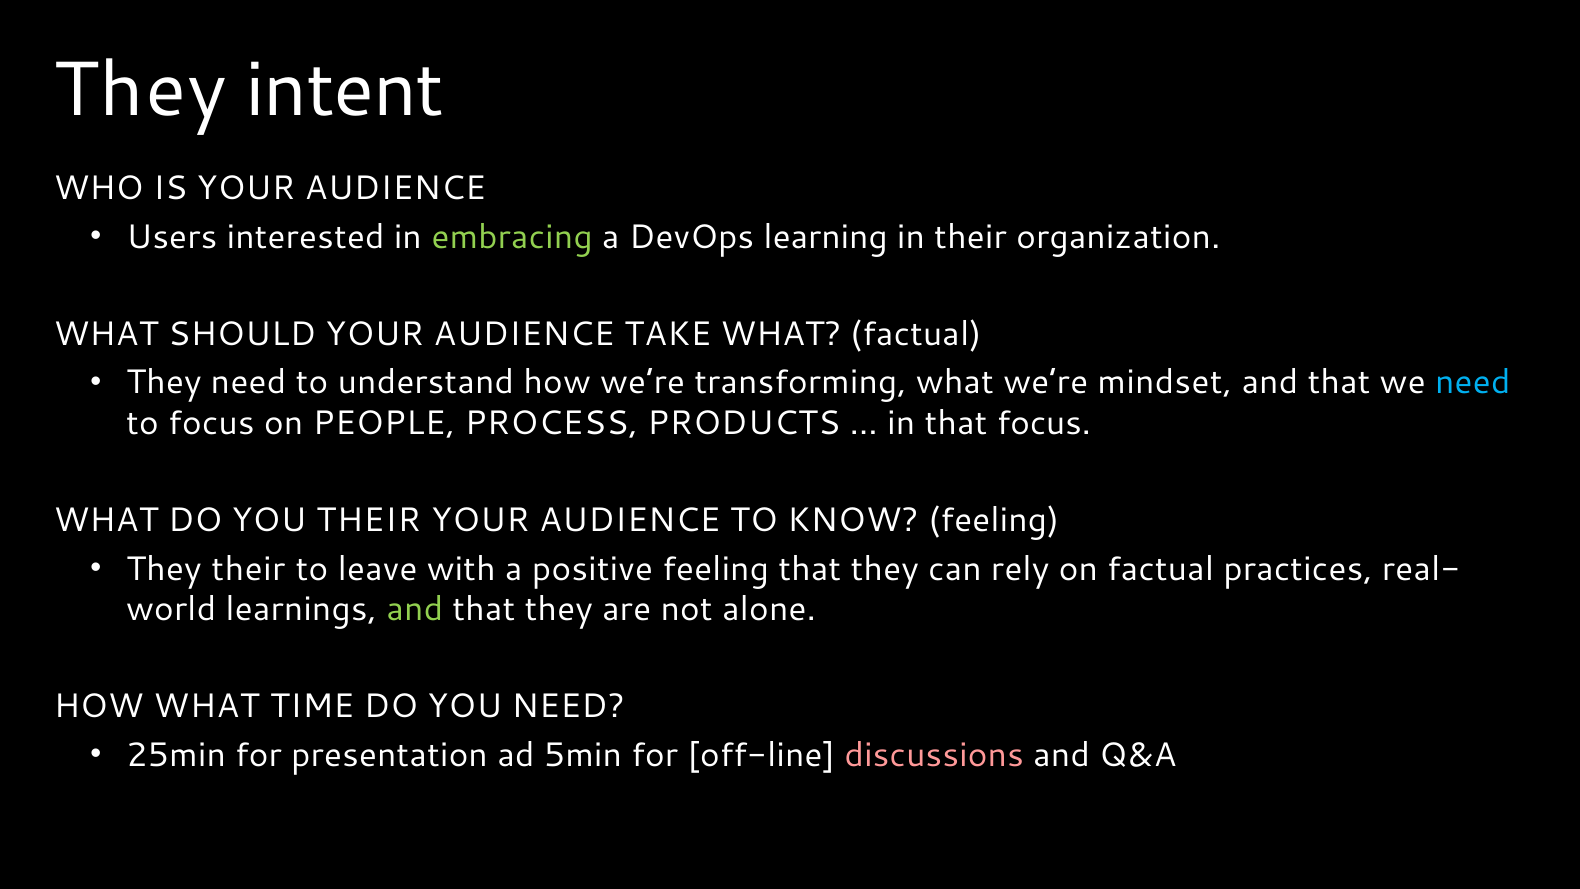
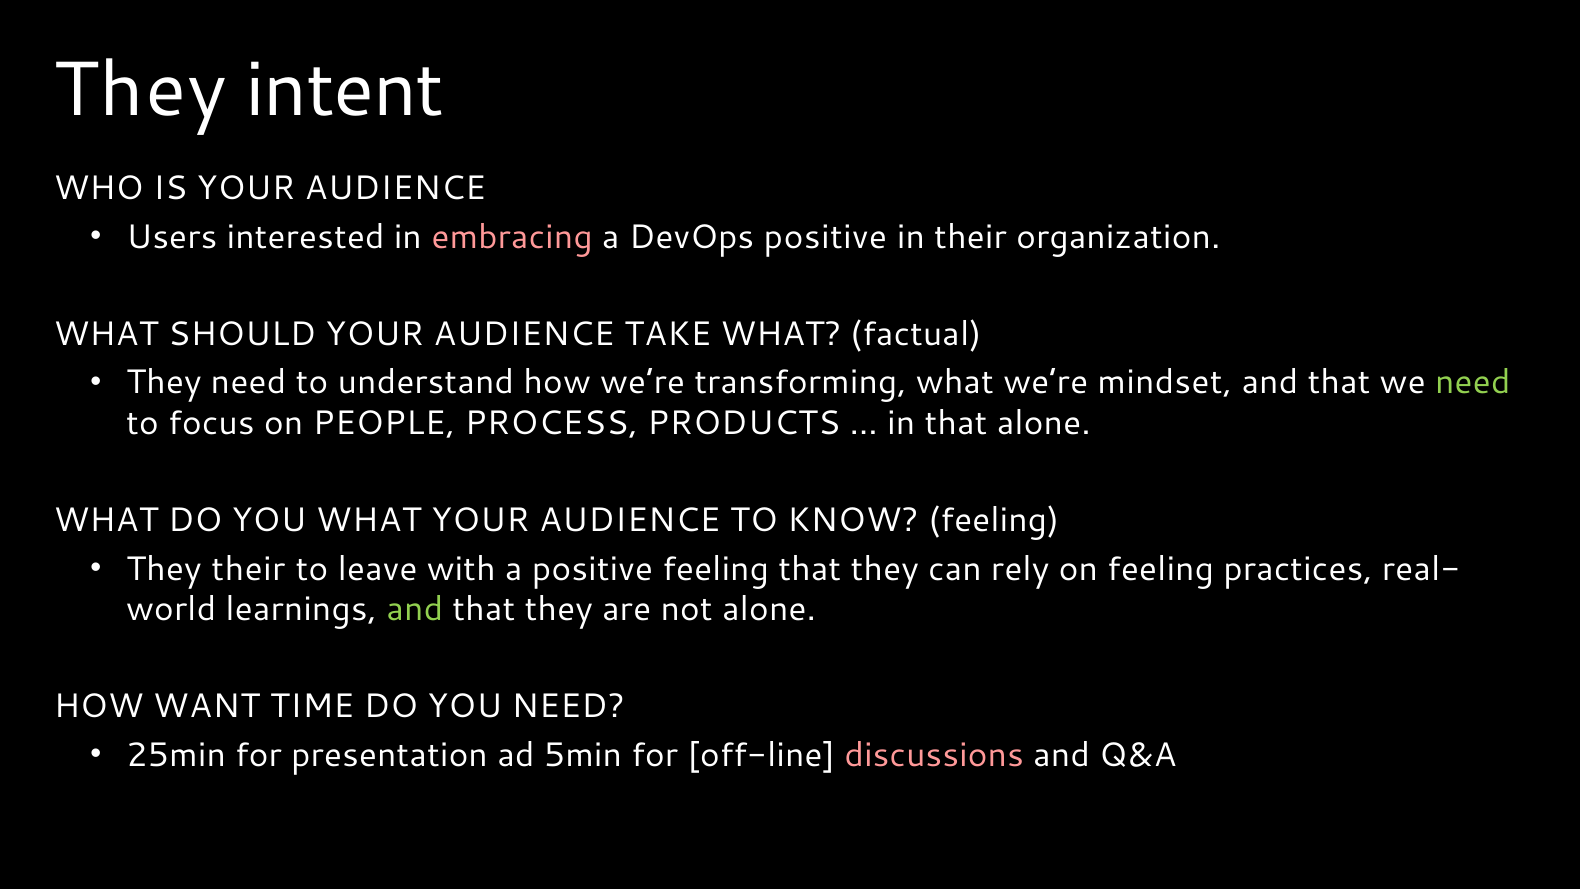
embracing colour: light green -> pink (512, 237)
DevOps learning: learning -> positive (825, 237)
need colour: light blue -> light green (1473, 383)
that focus: focus -> alone (1044, 423)
YOU THEIR: THEIR -> WHAT (369, 520)
on factual: factual -> feeling (1161, 569)
HOW WHAT: WHAT -> WANT (207, 706)
